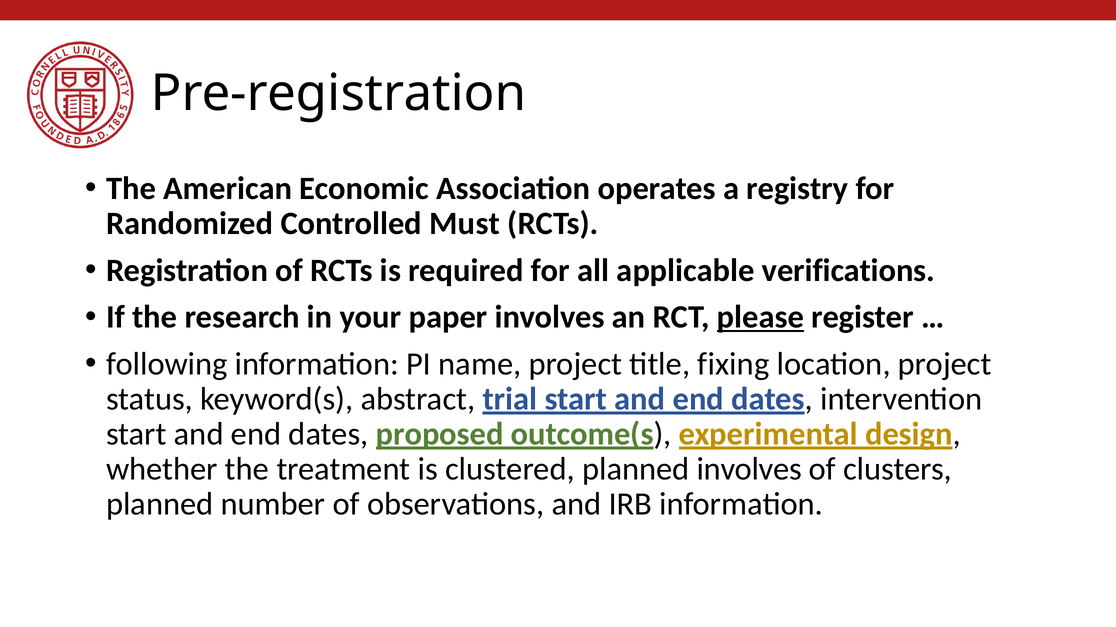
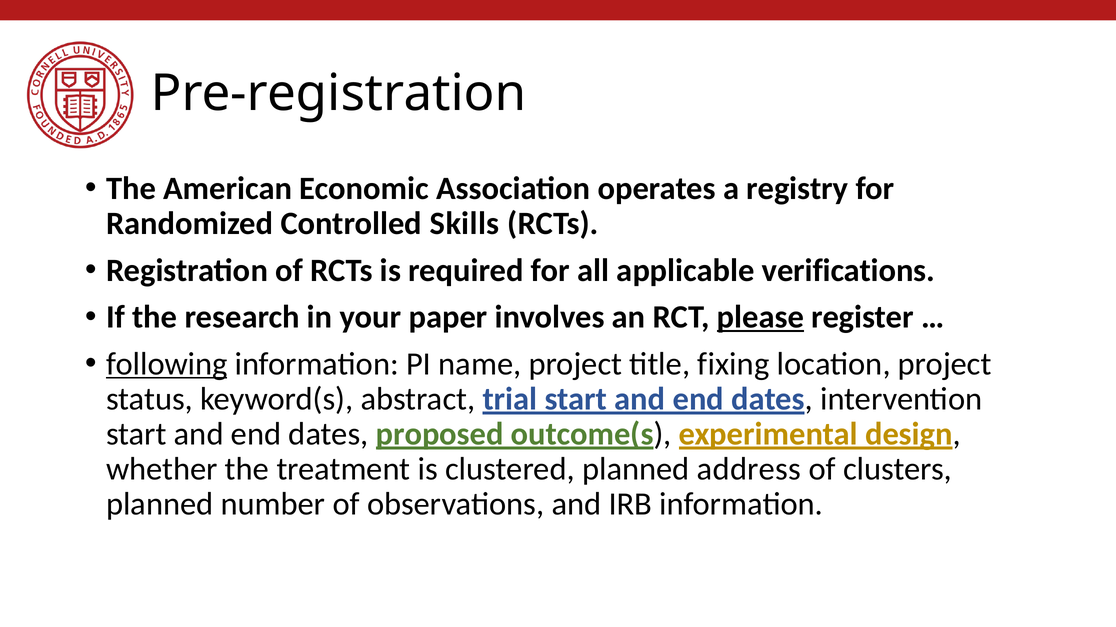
Must: Must -> Skills (465, 224)
following underline: none -> present (167, 364)
planned involves: involves -> address (749, 470)
